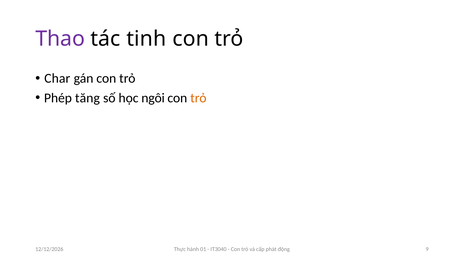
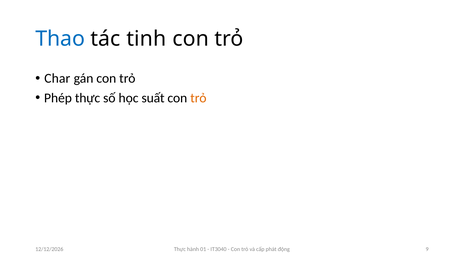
Thao colour: purple -> blue (60, 39)
Phép tăng: tăng -> thực (88, 98)
ngôi: ngôi -> suất (153, 98)
